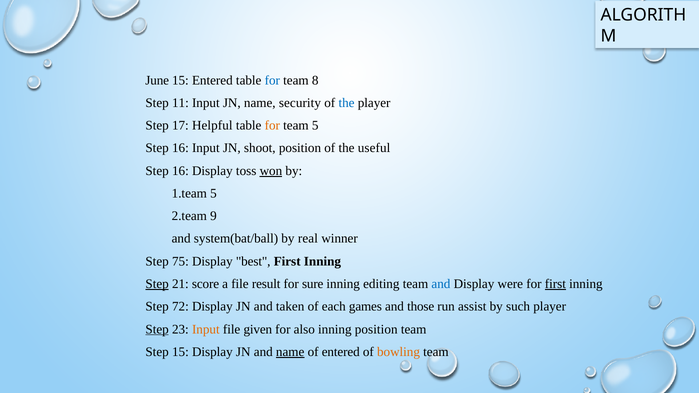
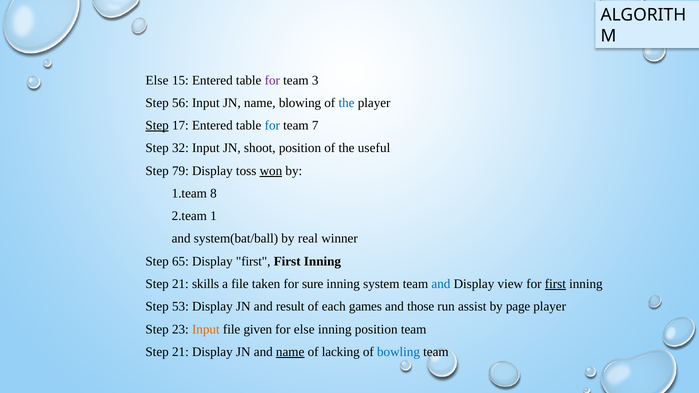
June: June -> Else (157, 80)
for colour: blue -> purple (272, 80)
8: 8 -> 3 (315, 80)
11: 11 -> 56 (180, 103)
security: security -> blowing (300, 103)
Step underline: none -> present (157, 126)
17 Helpful: Helpful -> Entered (212, 126)
for colour: orange -> blue (272, 126)
team 5: 5 -> 7 (315, 126)
16: 16 -> 32 (180, 148)
16: 16 -> 79 (180, 171)
1.team 5: 5 -> 8 (213, 193)
9: 9 -> 1 (213, 216)
75: 75 -> 65 (180, 261)
Display best: best -> first (253, 261)
Step underline: present -> none (157, 284)
score: score -> skills (206, 284)
result: result -> taken (266, 284)
editing: editing -> system (381, 284)
were: were -> view (510, 284)
72: 72 -> 53 (180, 307)
taken: taken -> result (290, 307)
such: such -> page (518, 307)
Step underline: present -> none (157, 329)
for also: also -> else (304, 329)
15: 15 -> 21 (180, 352)
of entered: entered -> lacking (341, 352)
bowling colour: orange -> blue (398, 352)
